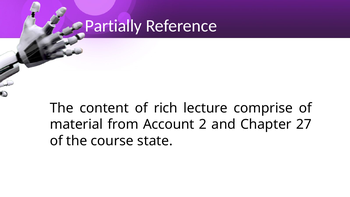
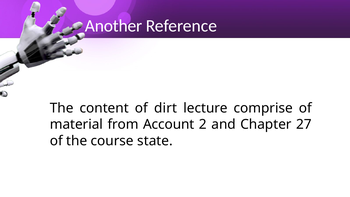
Partially: Partially -> Another (113, 26)
rich: rich -> dirt (166, 108)
